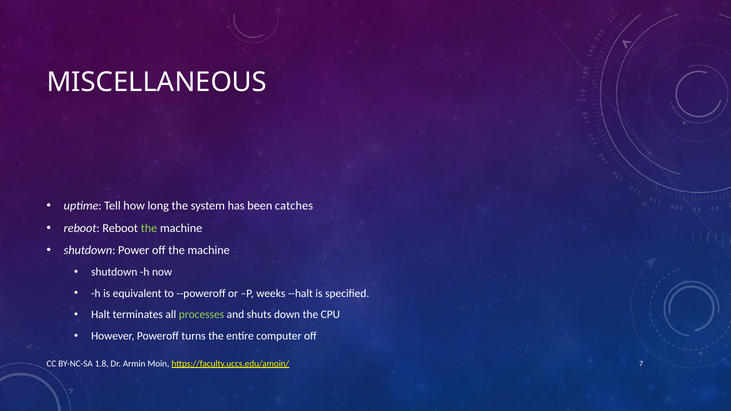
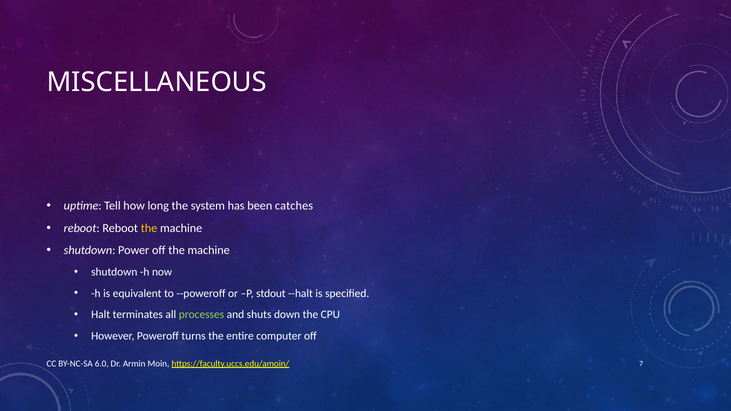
the colour: light green -> yellow (149, 228)
weeks: weeks -> stdout (271, 294)
1.8: 1.8 -> 6.0 (102, 364)
